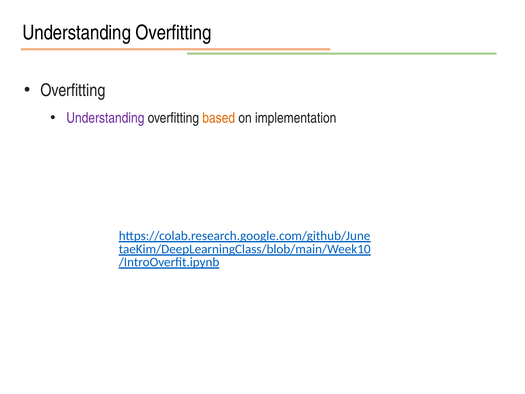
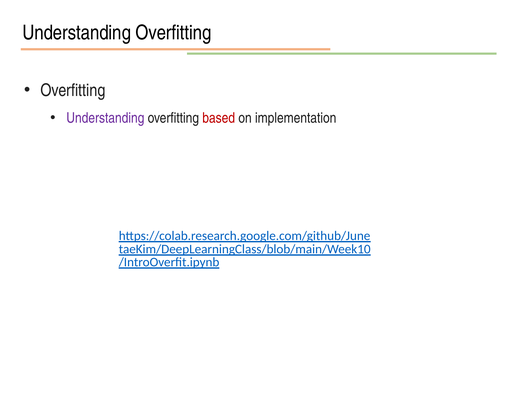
based colour: orange -> red (219, 118)
